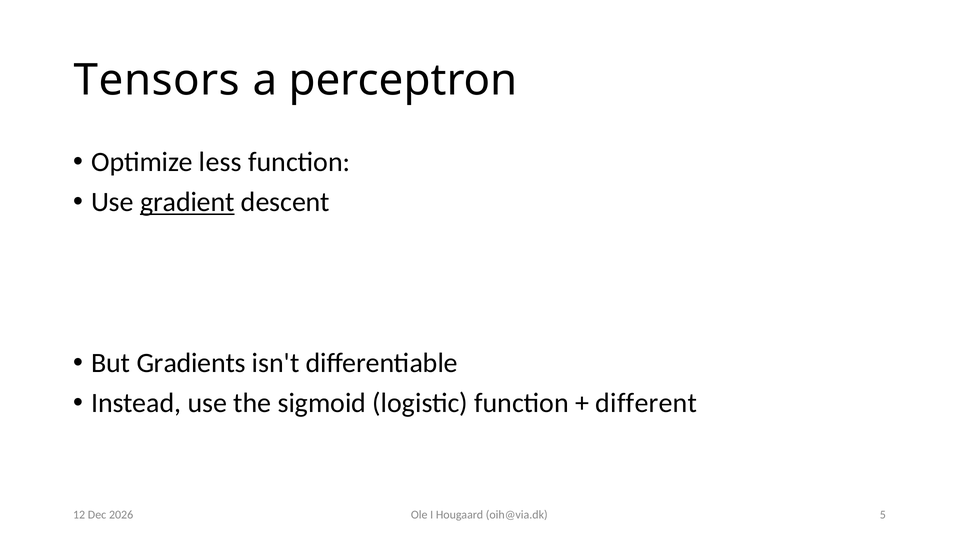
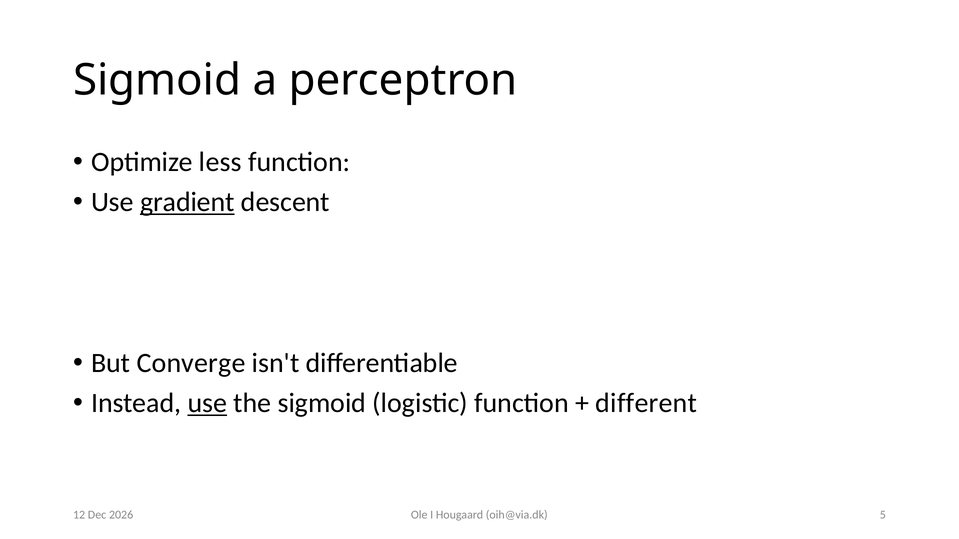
Tensors: Tensors -> Sigmoid (157, 81)
Gradients: Gradients -> Converge (191, 363)
use underline: none -> present (207, 403)
